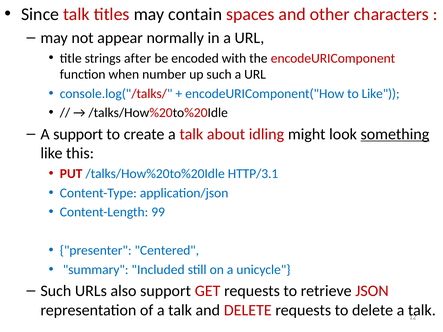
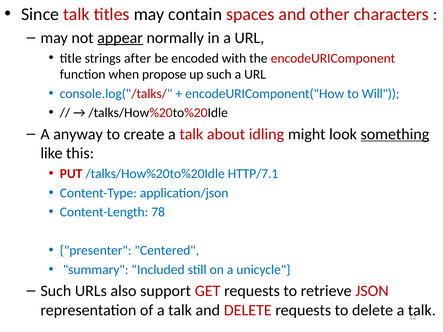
appear underline: none -> present (120, 38)
number: number -> propose (164, 75)
to Like: Like -> Will (381, 94)
A support: support -> anyway (78, 134)
HTTP/3.1: HTTP/3.1 -> HTTP/7.1 (253, 174)
99: 99 -> 78 (158, 212)
